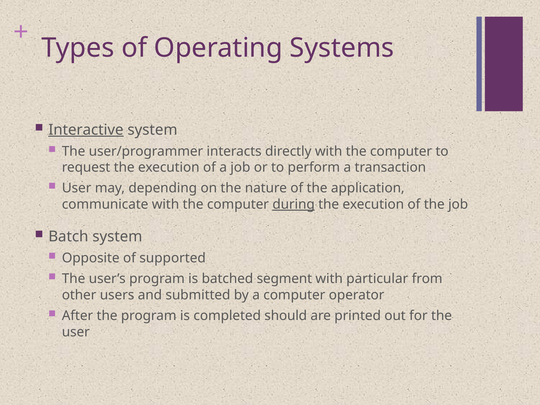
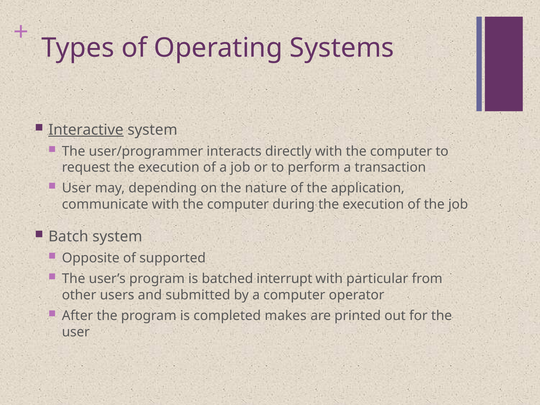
during underline: present -> none (294, 204)
segment: segment -> interrupt (284, 279)
should: should -> makes (286, 316)
